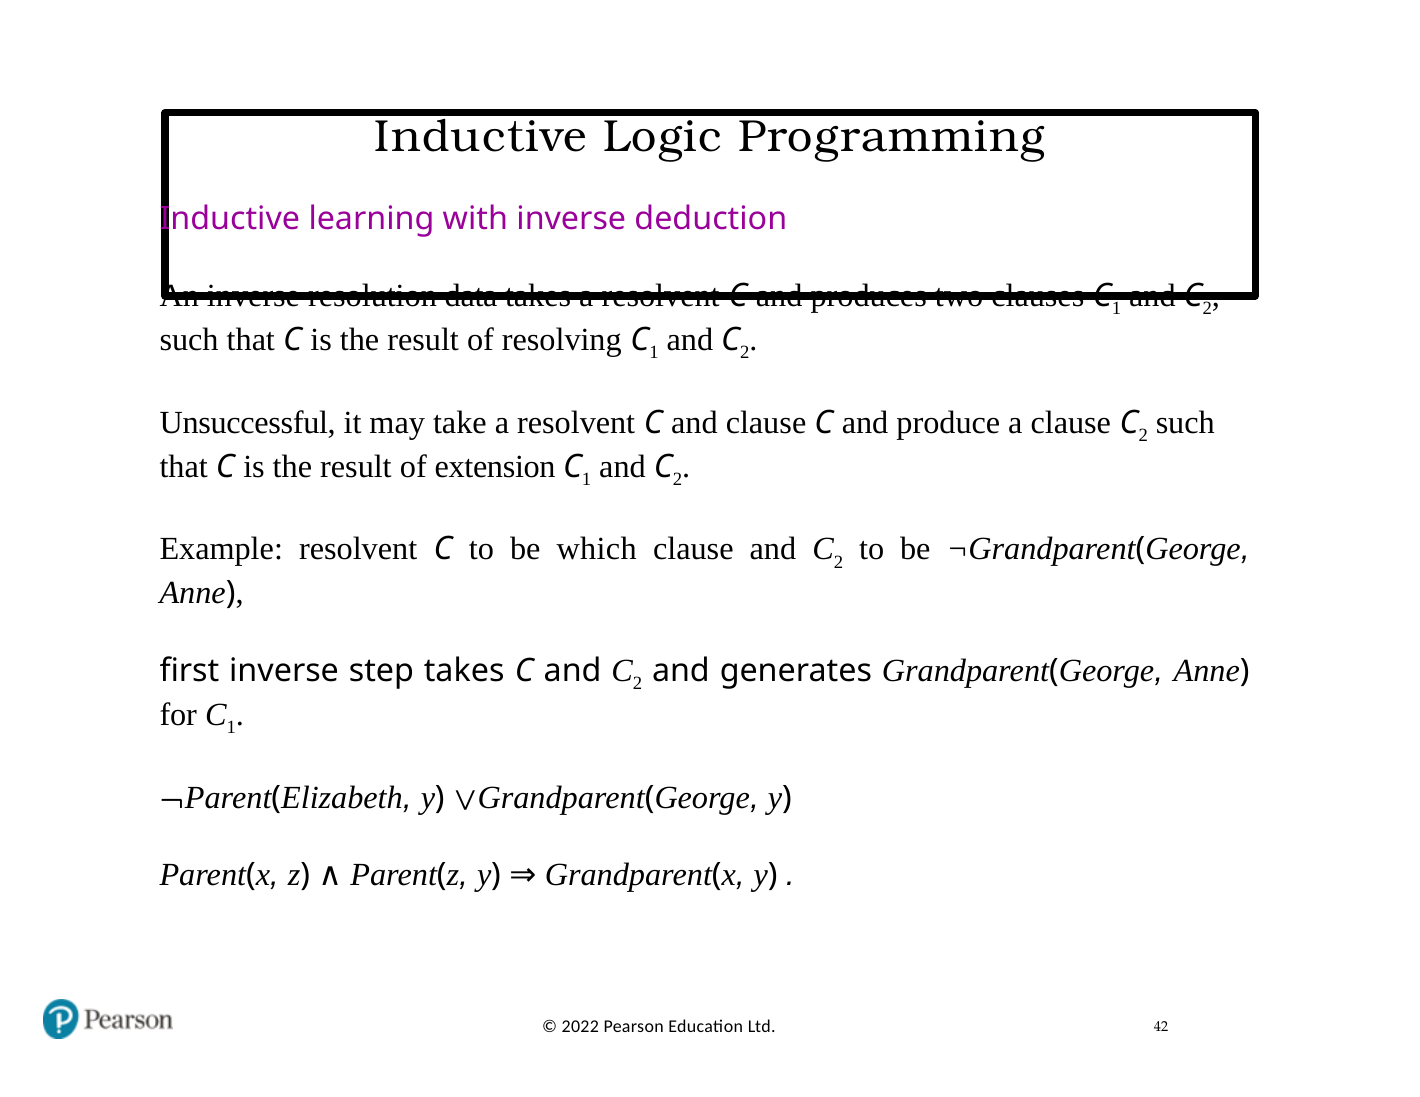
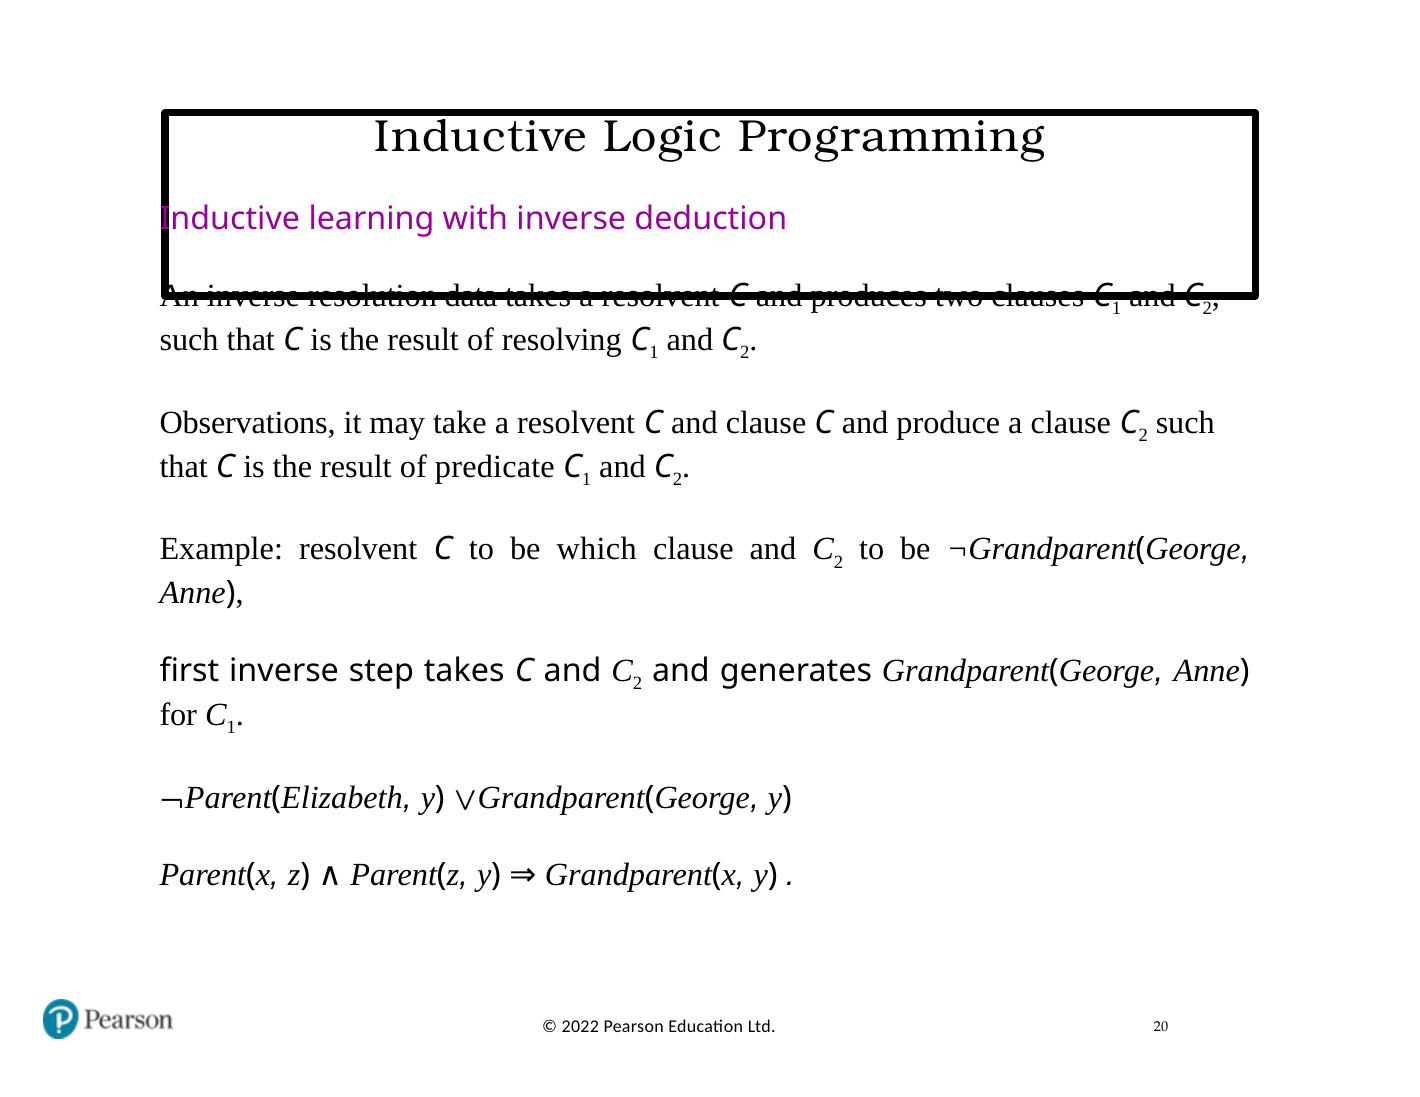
Unsuccessful: Unsuccessful -> Observations (248, 423)
extension: extension -> predicate (495, 467)
42: 42 -> 20 (1161, 1027)
